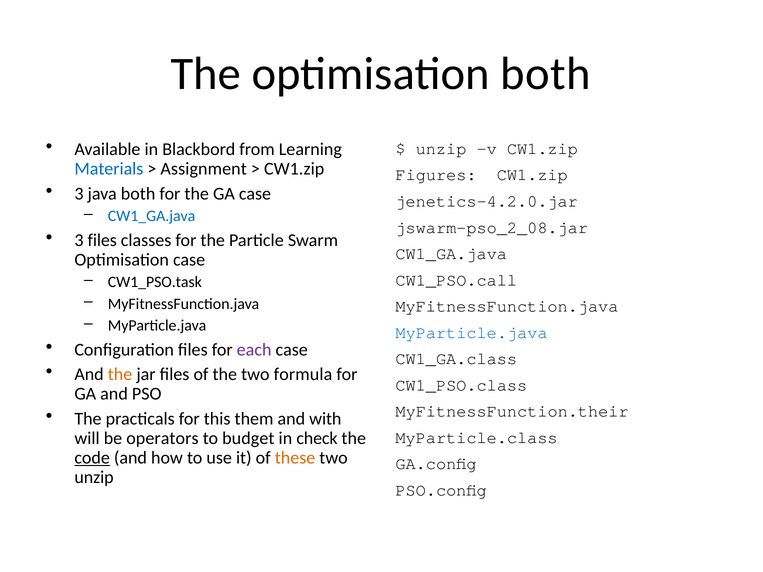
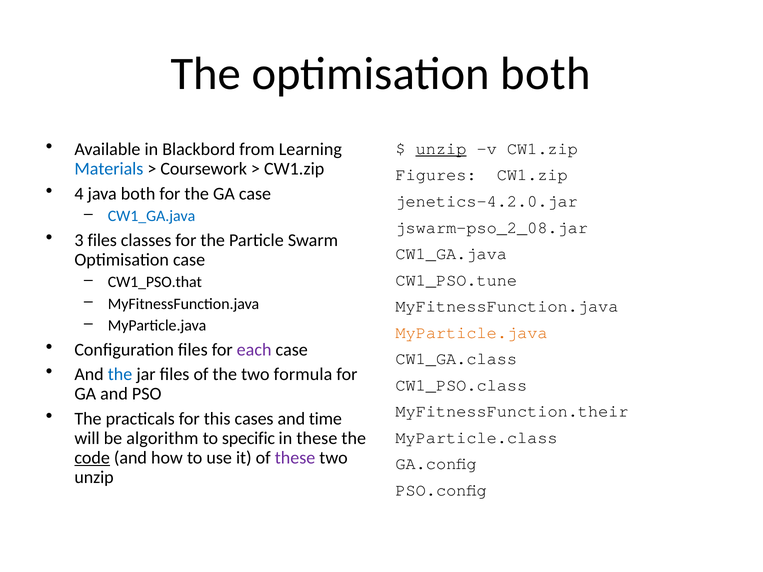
unzip underline: none -> present (441, 149)
Assignment: Assignment -> Coursework (204, 169)
3: 3 -> 4 (79, 194)
CW1_PSO.task: CW1_PSO.task -> CW1_PSO.that (155, 282)
CW1_PSO.call: CW1_PSO.call -> CW1_PSO.tune (456, 280)
MyParticle.java colour: blue -> orange (472, 333)
the colour: orange -> blue (120, 375)
them: them -> cases (254, 419)
with: with -> time (325, 419)
operators: operators -> algorithm (162, 438)
budget: budget -> specific (248, 438)
in check: check -> these (317, 438)
these colour: orange -> purple (295, 458)
